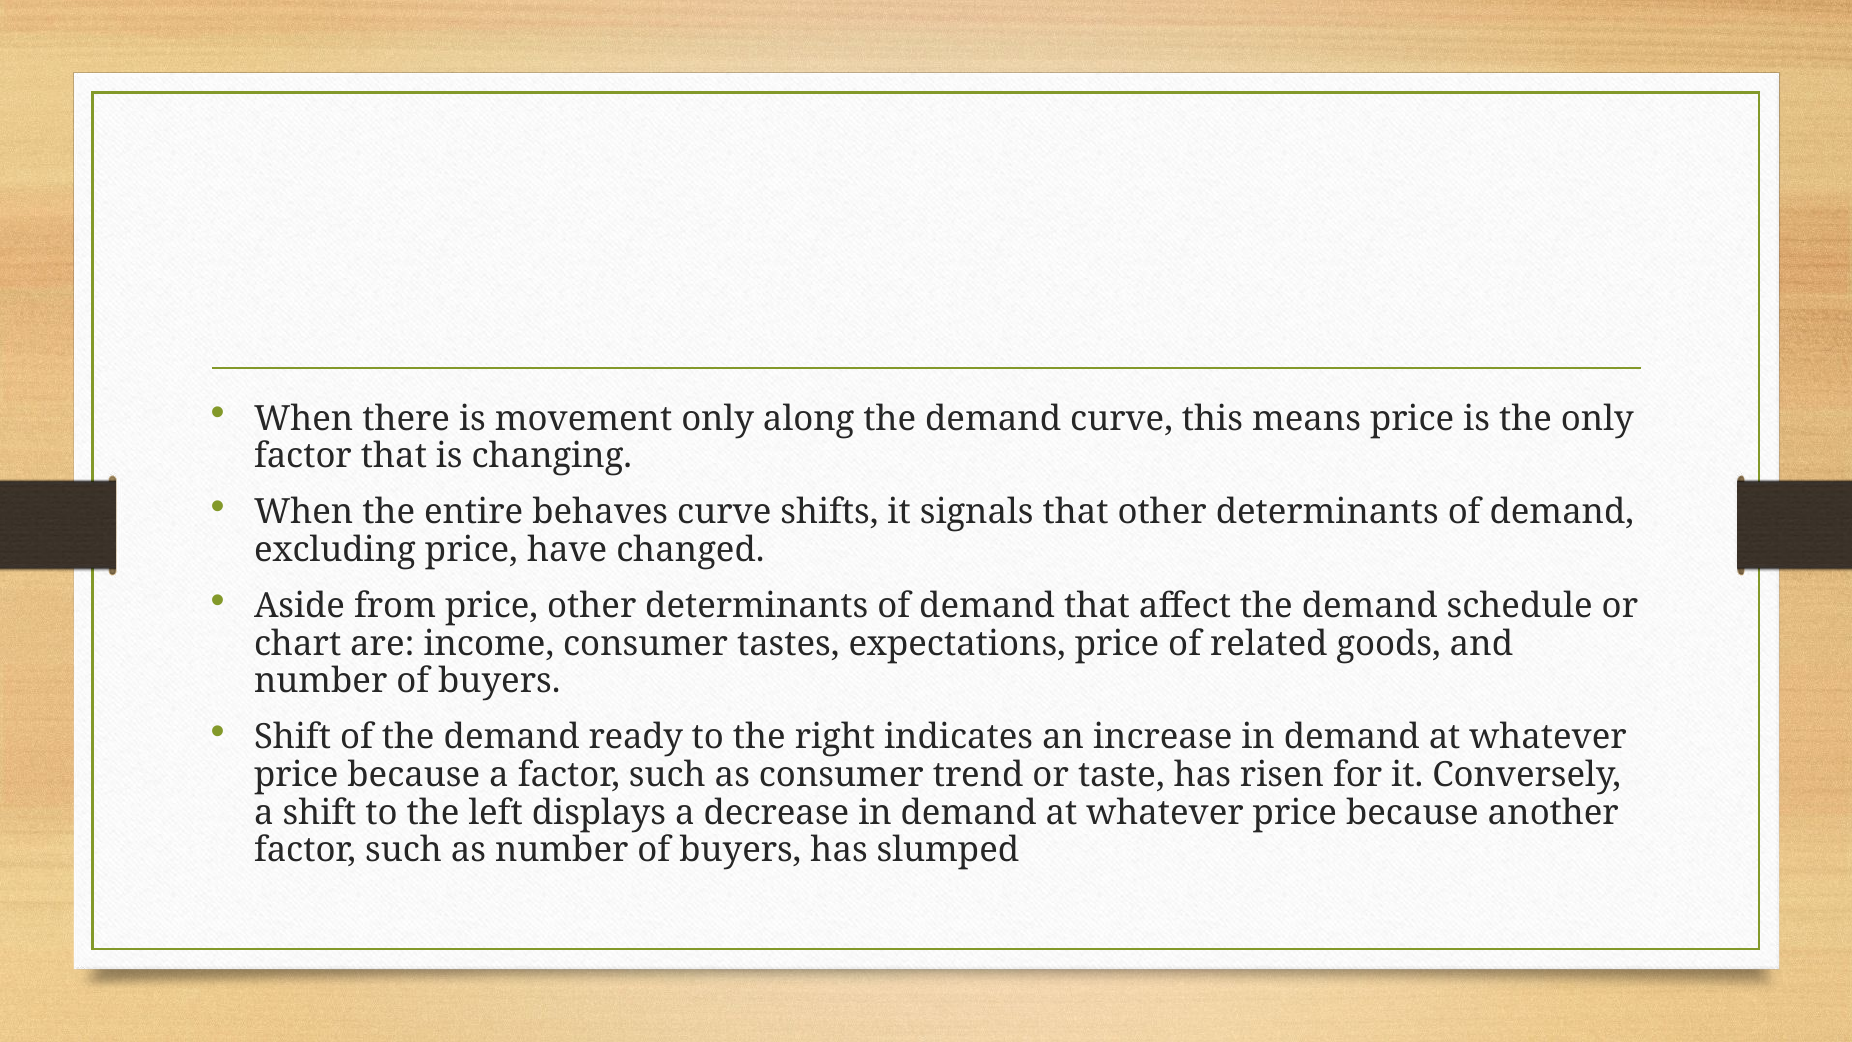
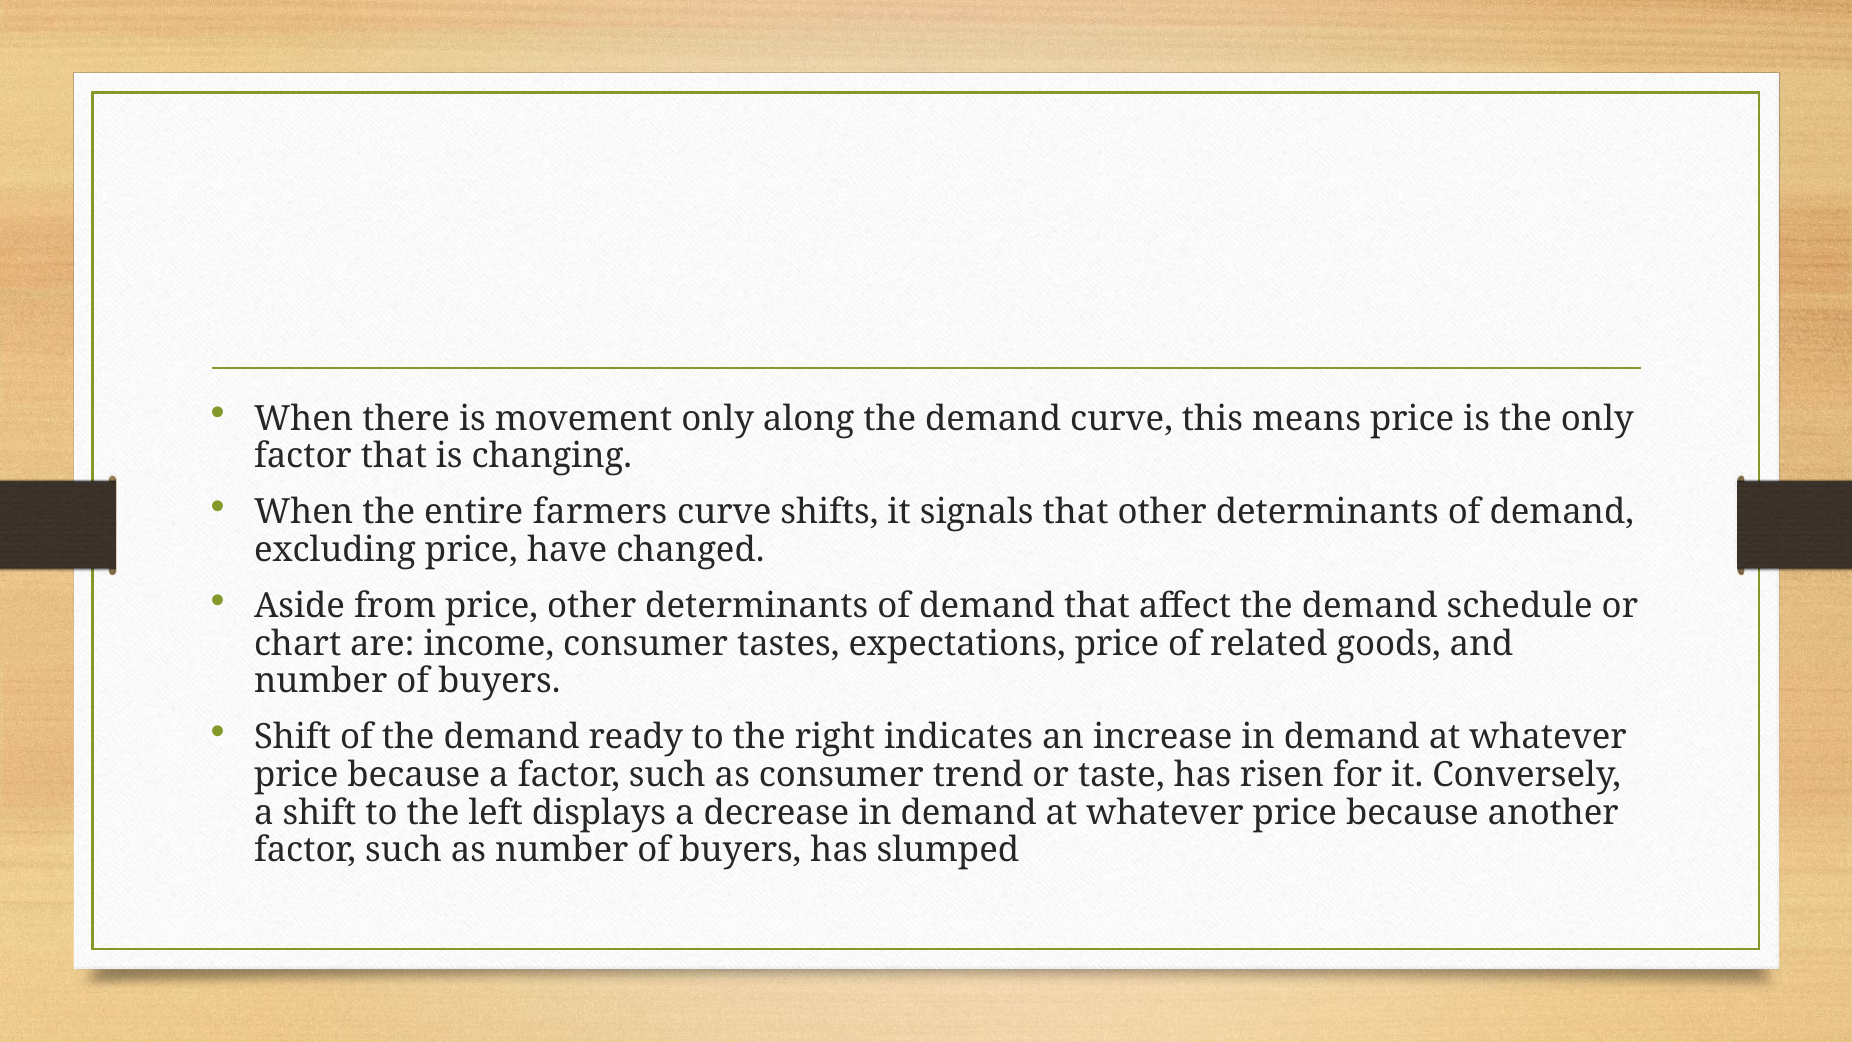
behaves: behaves -> farmers (600, 512)
